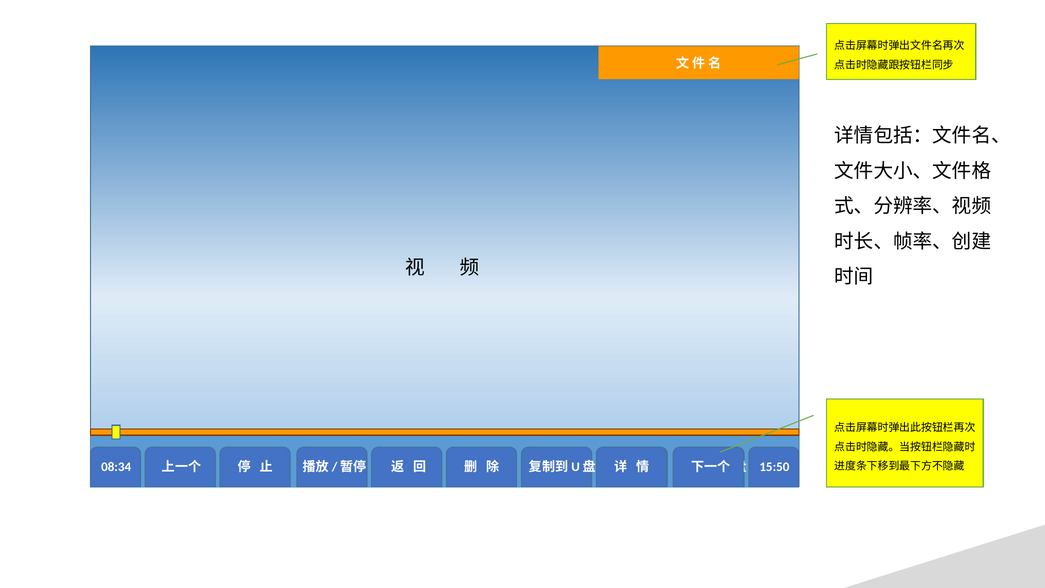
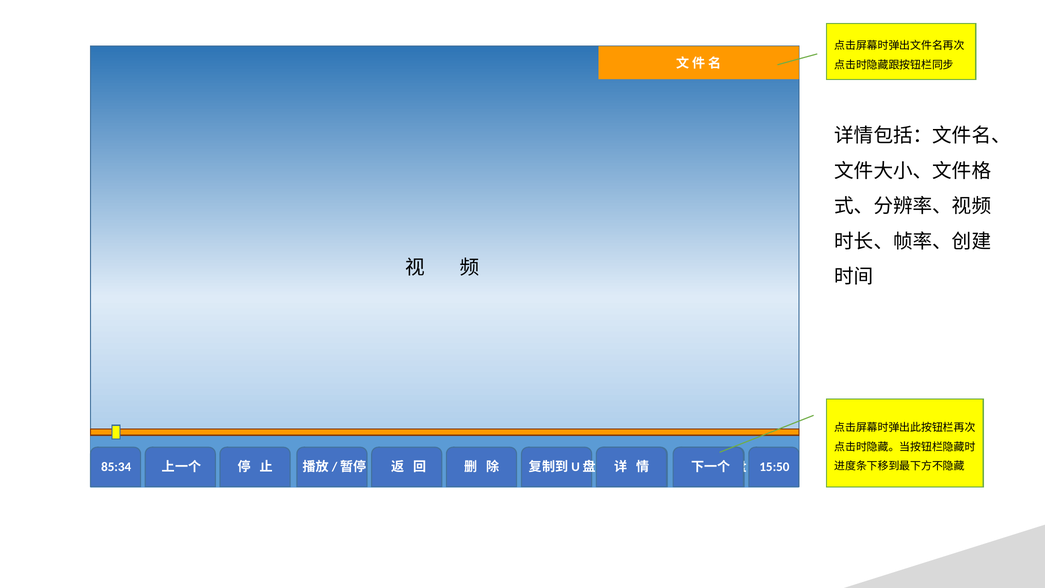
08:34: 08:34 -> 85:34 (116, 467)
